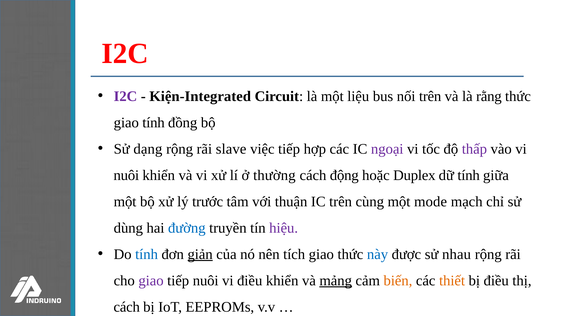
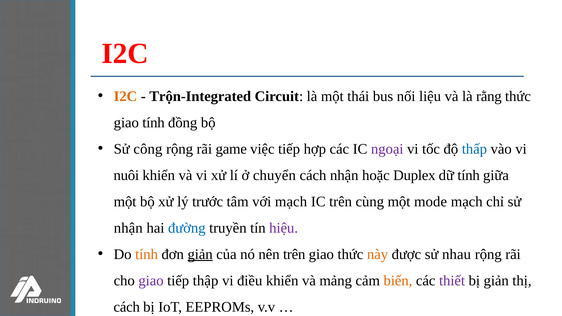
I2C colour: purple -> orange (125, 96)
Kiện-Integrated: Kiện-Integrated -> Trộn-Integrated (200, 96)
liệu: liệu -> thái (358, 96)
nối trên: trên -> liệu (430, 96)
dạng: dạng -> công (148, 149)
slave: slave -> game (231, 149)
thấp colour: purple -> blue (474, 149)
thường: thường -> chuyển (274, 175)
cách động: động -> nhận (344, 175)
với thuận: thuận -> mạch (291, 202)
dùng: dùng -> nhận (128, 228)
tính colour: blue -> orange (147, 254)
nên tích: tích -> trên (294, 254)
này colour: blue -> orange (378, 254)
tiếp nuôi: nuôi -> thập (206, 281)
mảng underline: present -> none (336, 281)
thiết colour: orange -> purple (452, 281)
bị điều: điều -> giản (496, 281)
